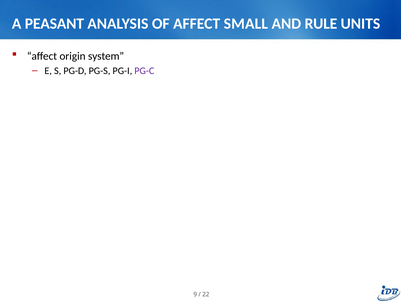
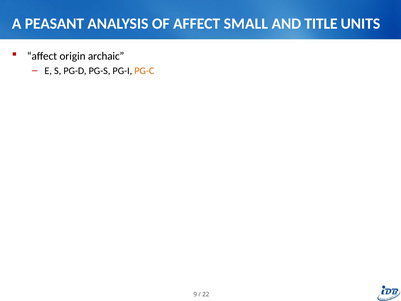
RULE: RULE -> TITLE (321, 24)
system: system -> archaic (106, 56)
PG-C colour: purple -> orange (144, 71)
